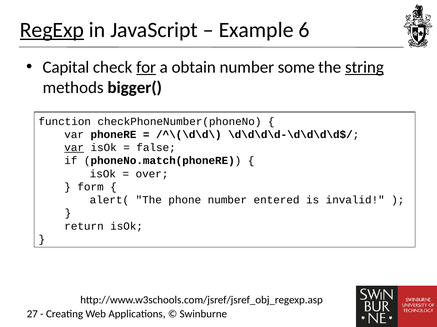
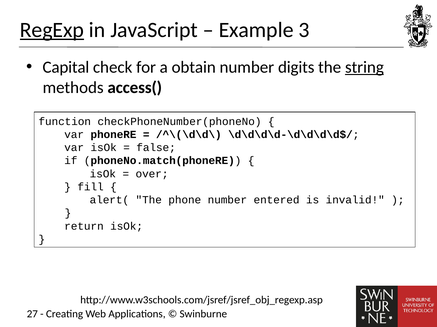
6: 6 -> 3 (304, 30)
for underline: present -> none (146, 67)
some: some -> digits (296, 67)
bigger(: bigger( -> access( (135, 88)
var underline: present -> none (74, 148)
form: form -> fill (91, 187)
